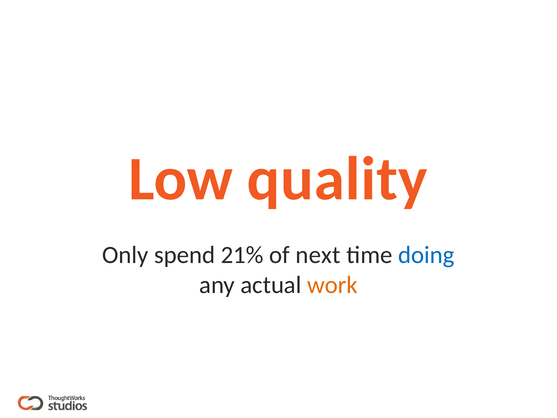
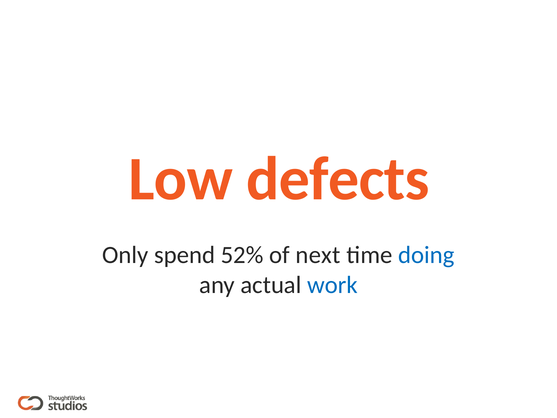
quality: quality -> defects (338, 179)
21%: 21% -> 52% (242, 255)
work colour: orange -> blue (332, 285)
